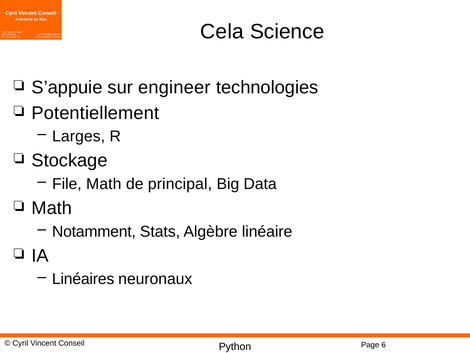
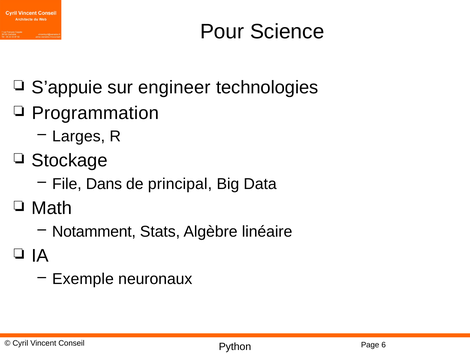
Cela: Cela -> Pour (222, 32)
Potentiellement: Potentiellement -> Programmation (95, 113)
File Math: Math -> Dans (104, 184)
Linéaires: Linéaires -> Exemple (83, 279)
